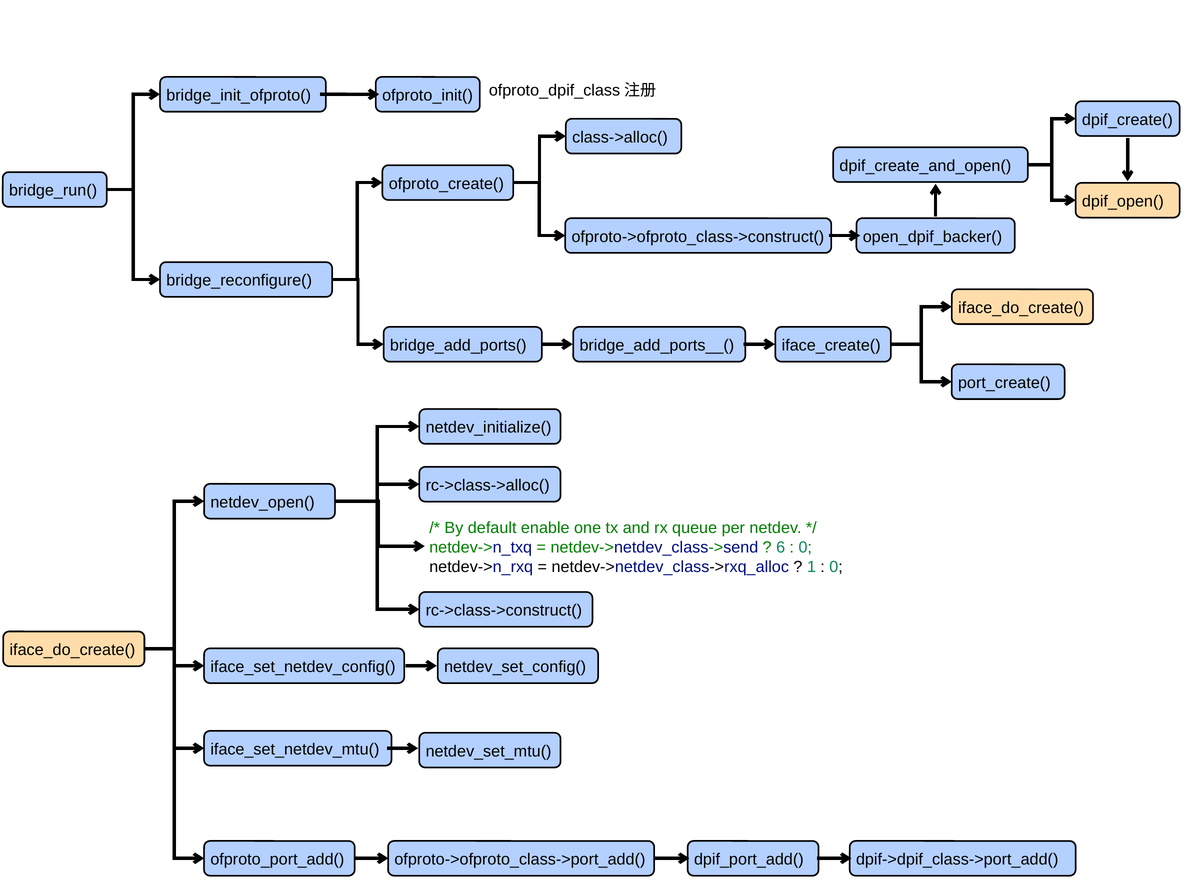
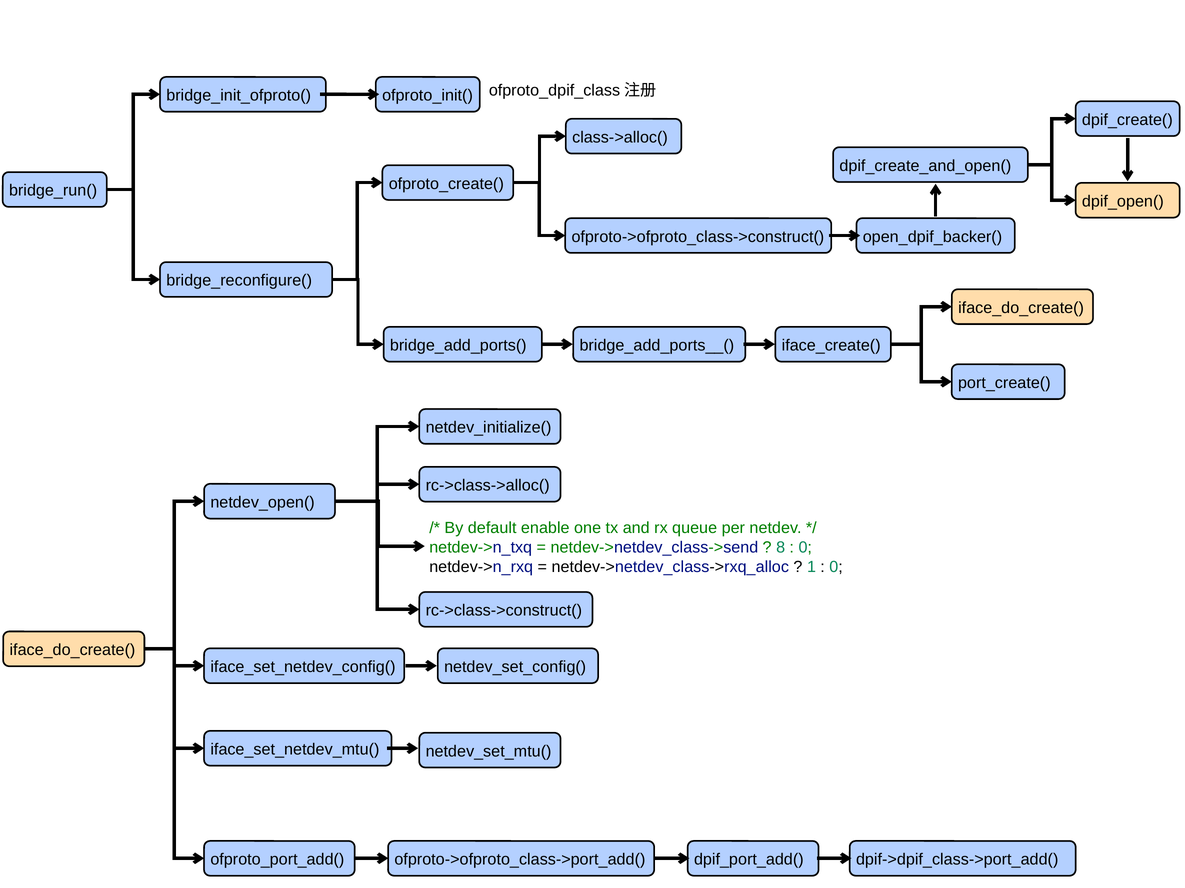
6: 6 -> 8 (781, 548)
